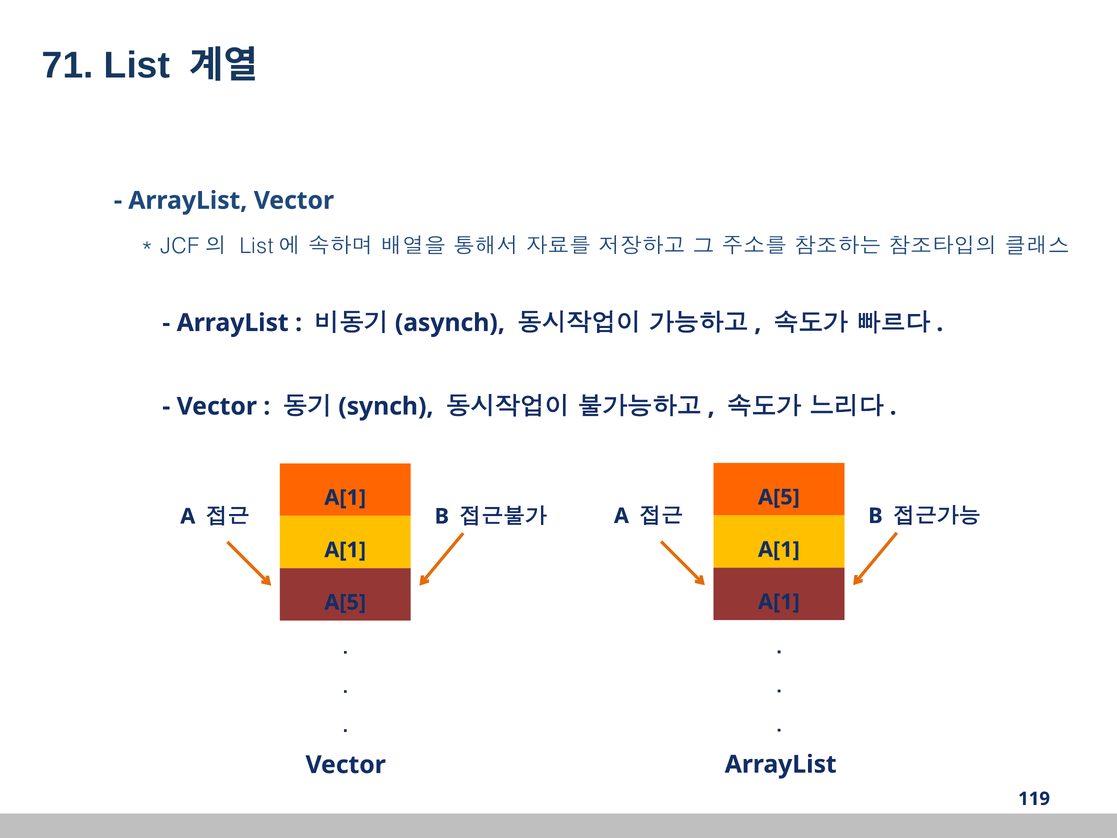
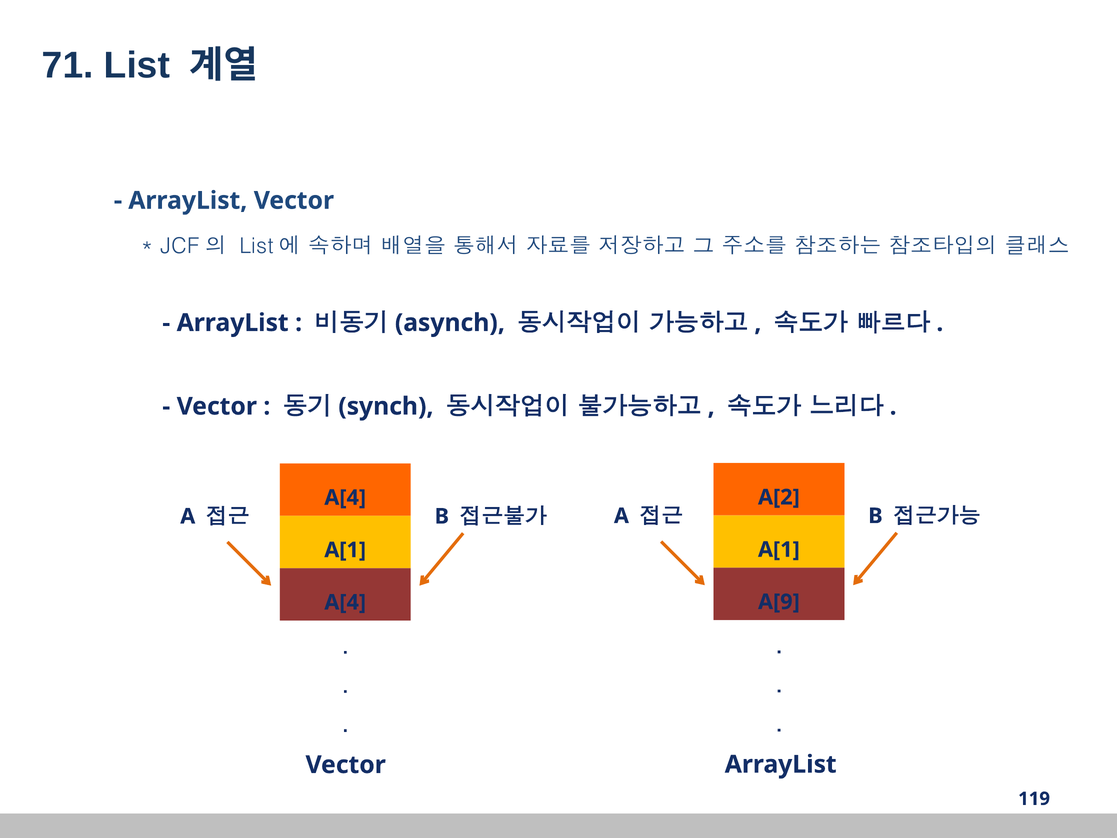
A[5: A[5 -> A[2 (779, 497)
A[1: A[1 -> A[4 (345, 498)
A[1: A[1 -> A[9 (779, 602)
A[5: A[5 -> A[4 (345, 602)
